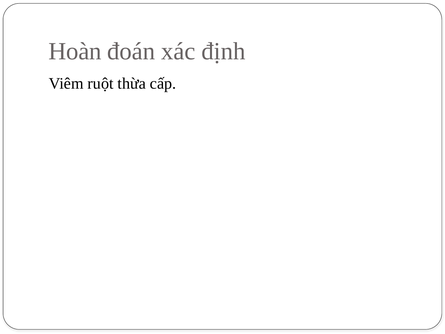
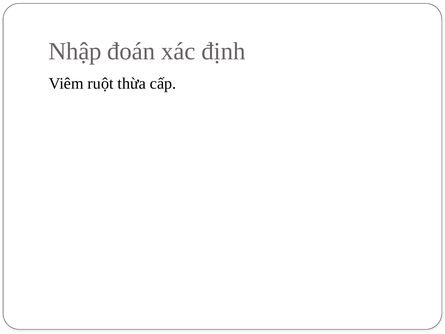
Hoàn: Hoàn -> Nhập (75, 51)
